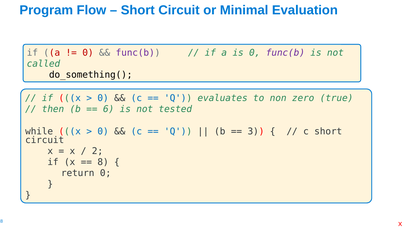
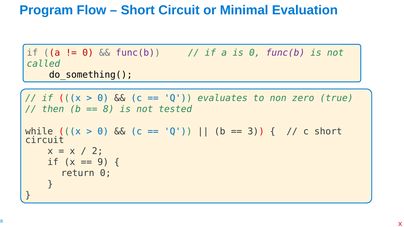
6: 6 -> 8 (109, 109)
8: 8 -> 9 (103, 162)
